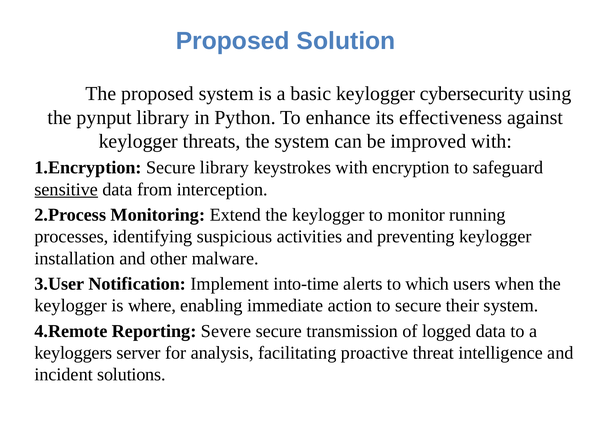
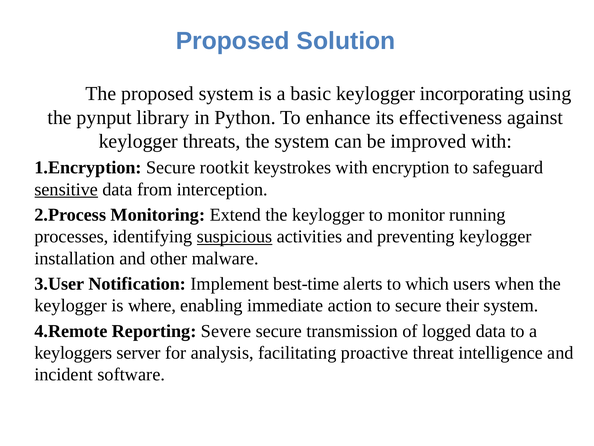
cybersecurity: cybersecurity -> incorporating (472, 94)
Secure library: library -> rootkit (225, 167)
suspicious underline: none -> present (235, 236)
into-time: into-time -> best-time (306, 284)
solutions: solutions -> software (131, 374)
